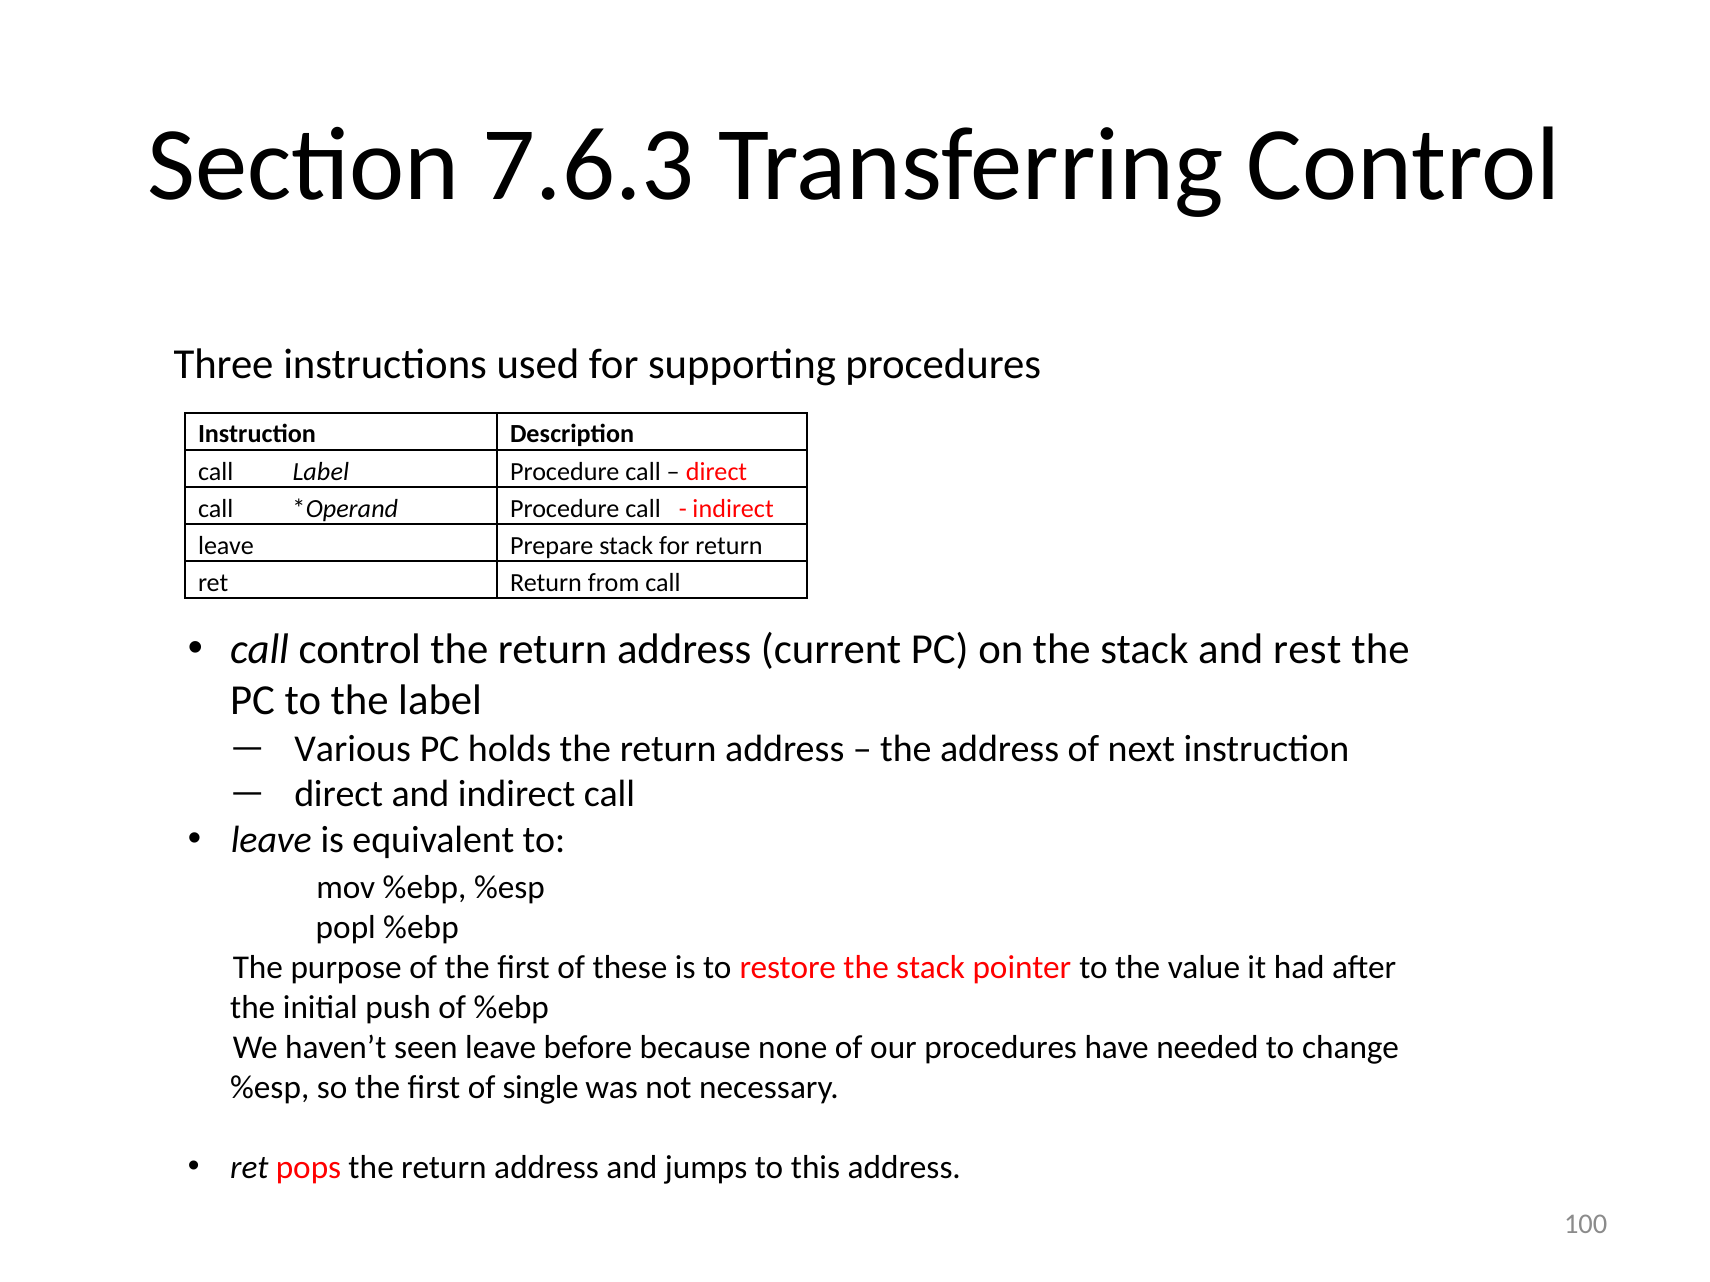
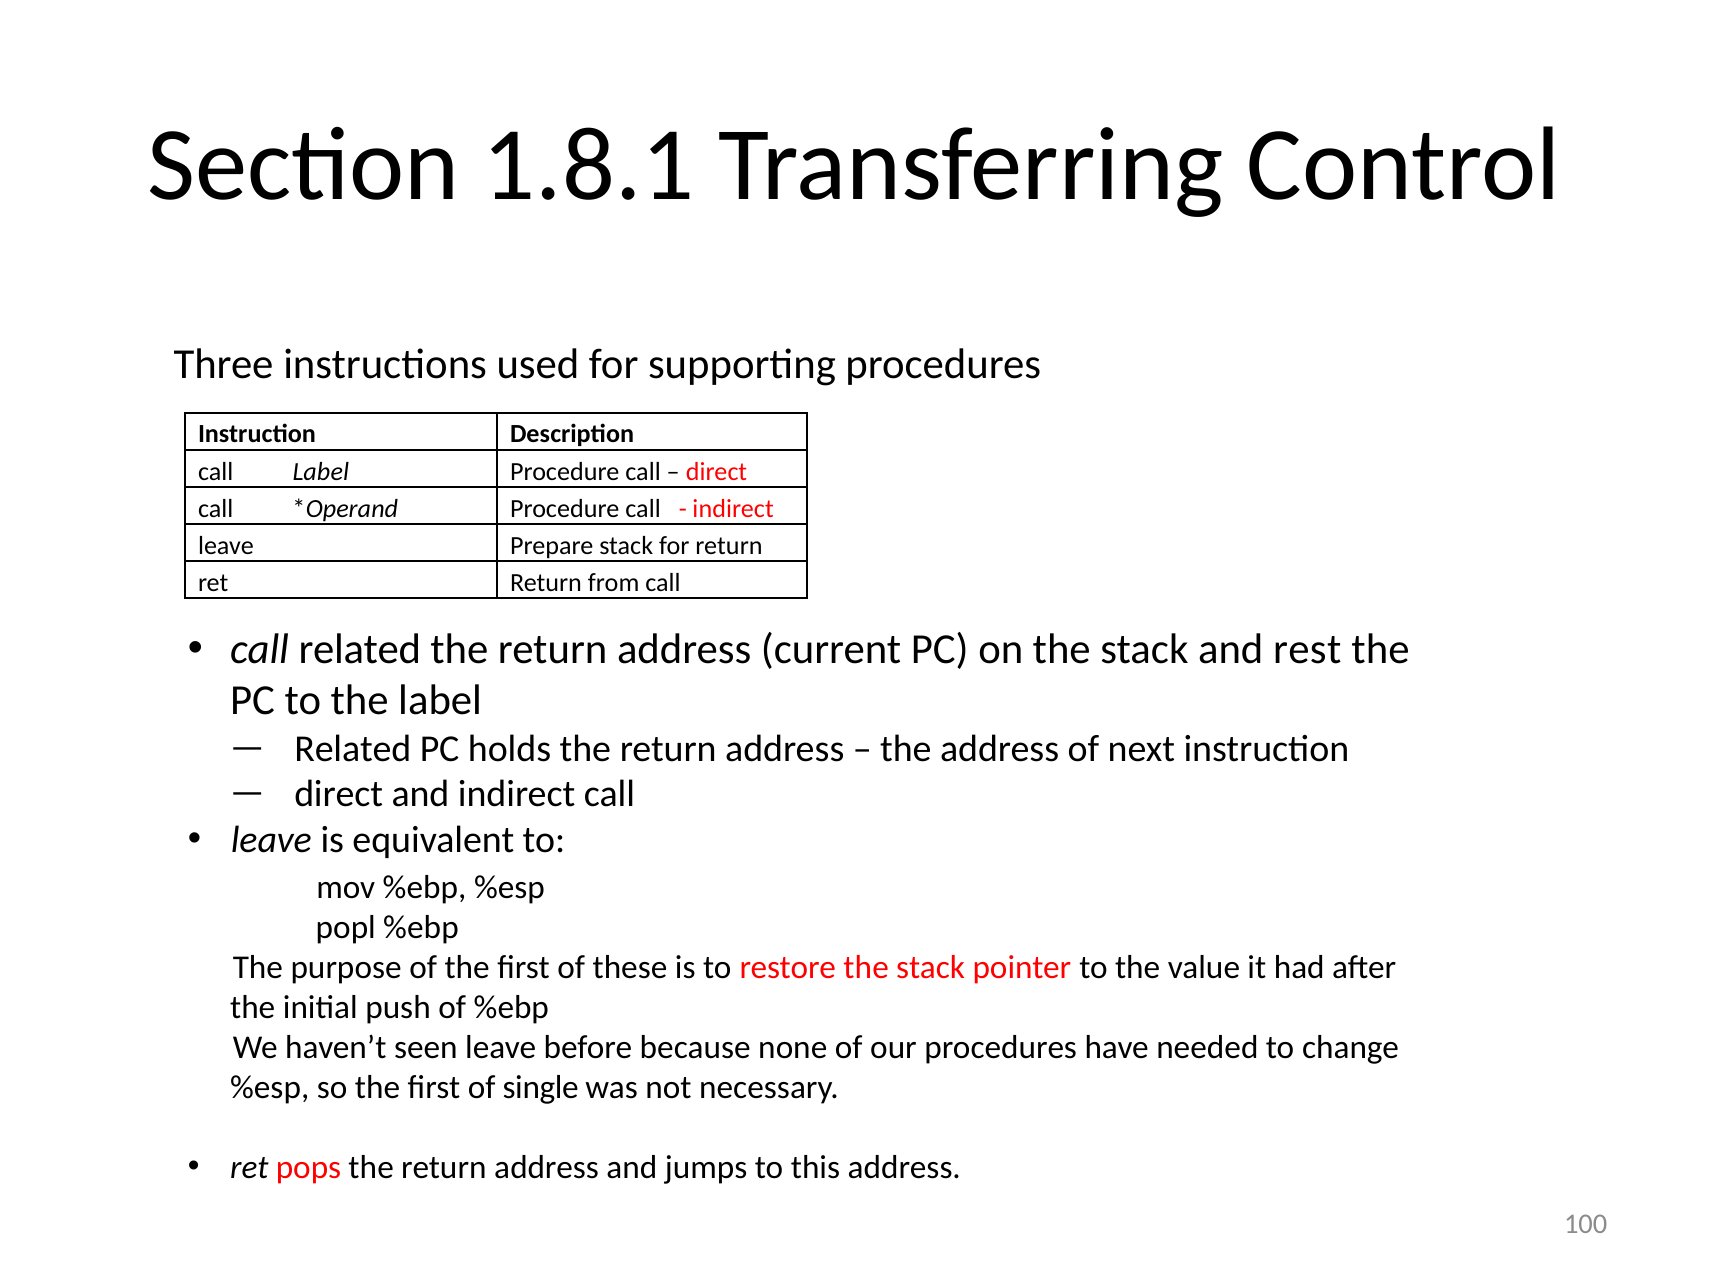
7.6.3: 7.6.3 -> 1.8.1 (589, 166)
call control: control -> related (360, 650)
Various: Various -> Related (353, 749)
